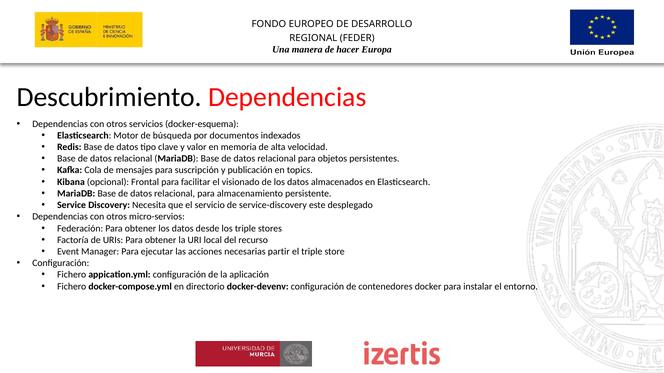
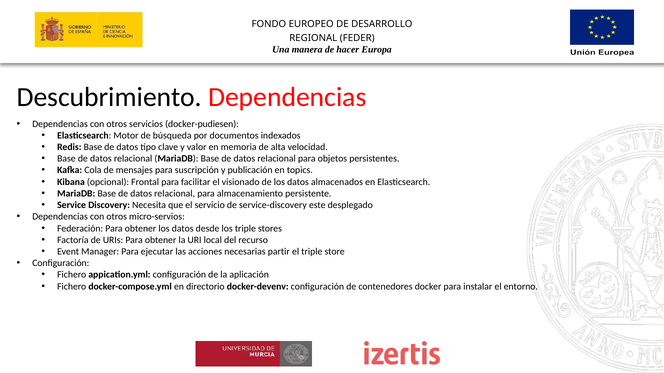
docker-esquema: docker-esquema -> docker-pudiesen (202, 124)
